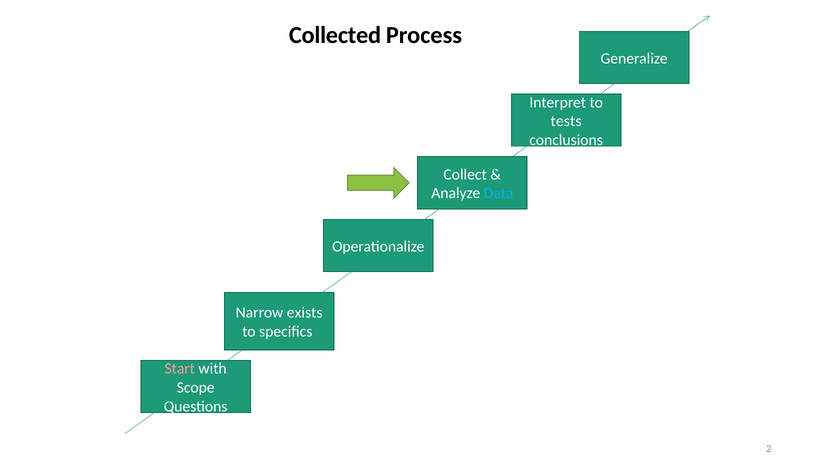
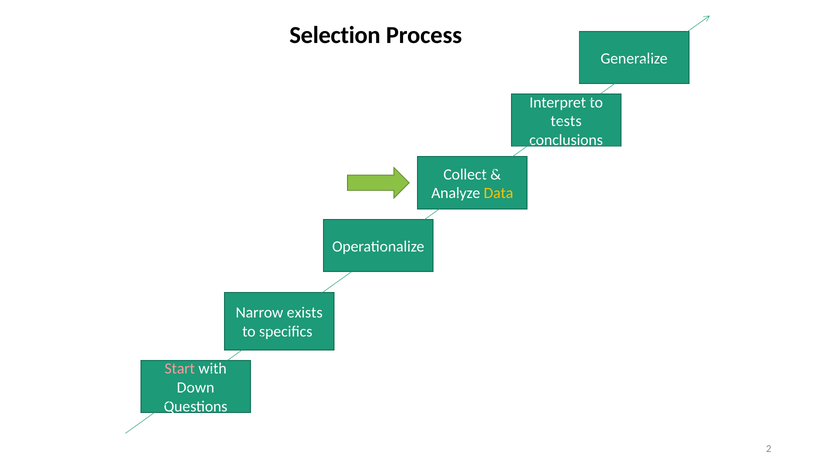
Collected: Collected -> Selection (335, 35)
Data colour: light blue -> yellow (498, 193)
Scope: Scope -> Down (196, 387)
